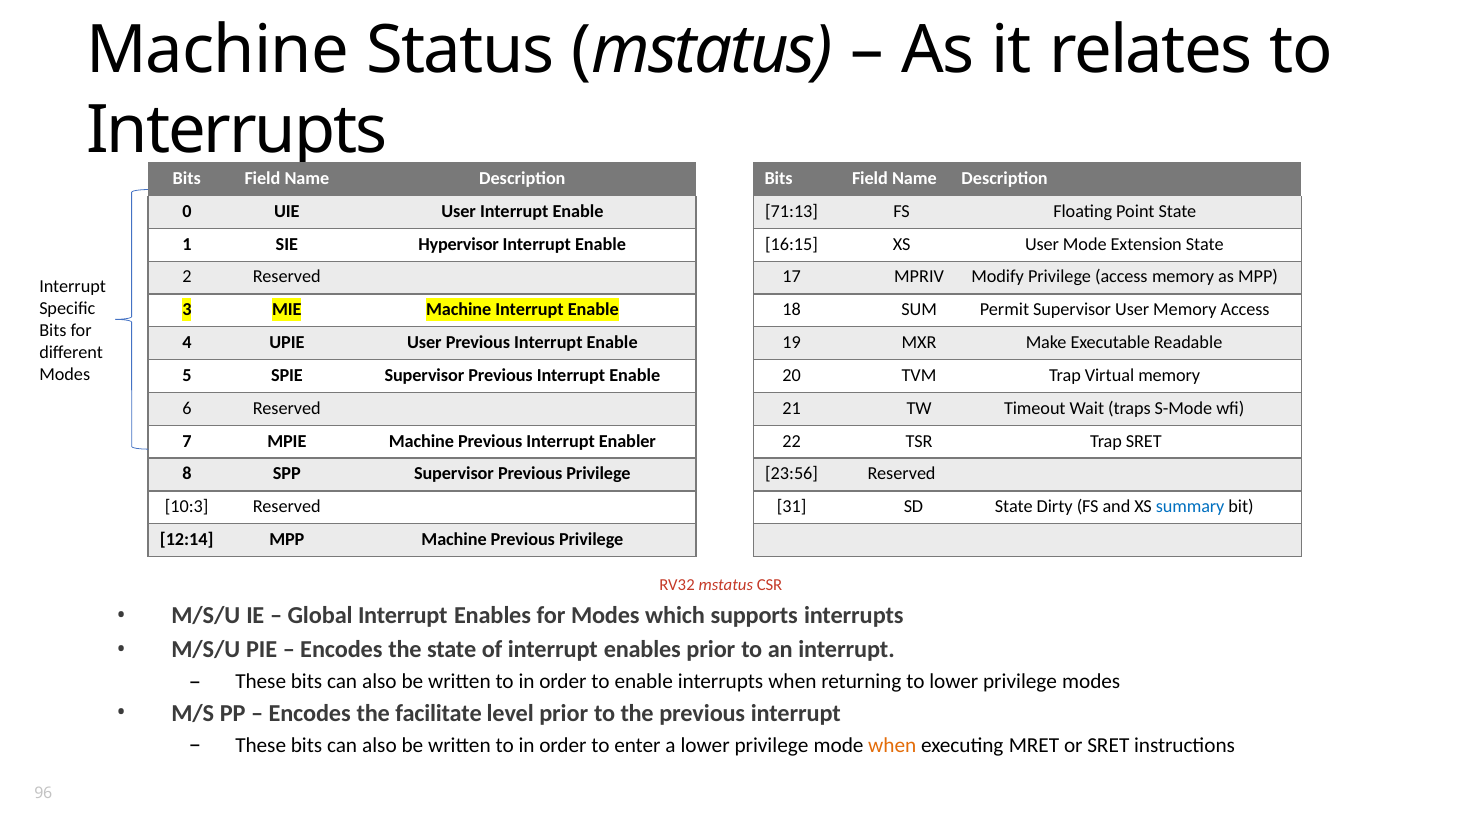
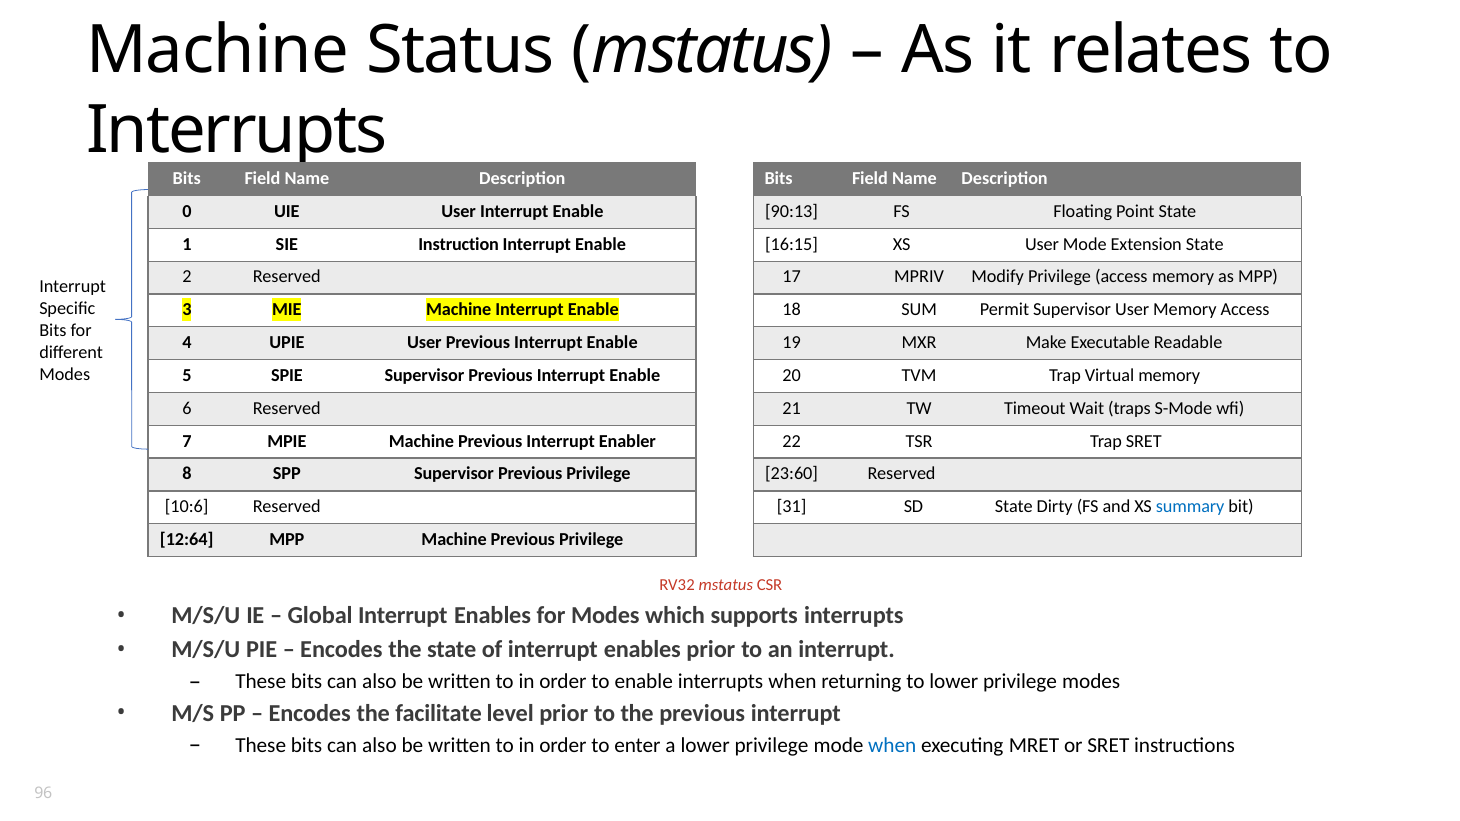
71:13: 71:13 -> 90:13 (792, 211)
Hypervisor: Hypervisor -> Instruction (459, 244)
23:56: 23:56 -> 23:60 (792, 474)
10:3: 10:3 -> 10:6 (187, 507)
12:14: 12:14 -> 12:64 (187, 540)
when colour: orange -> blue (892, 745)
